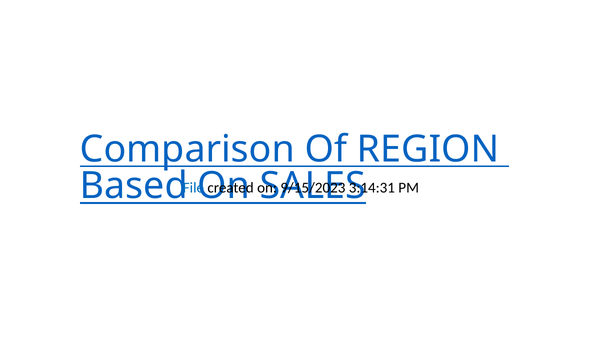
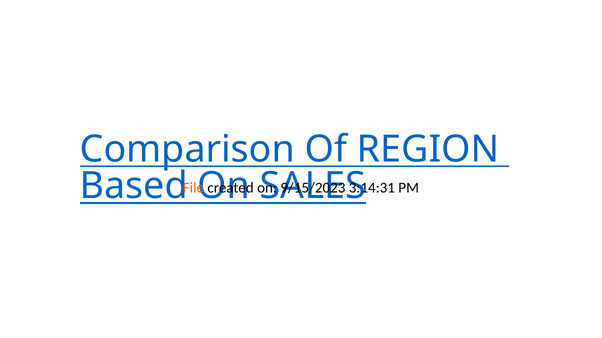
File colour: blue -> orange (193, 188)
